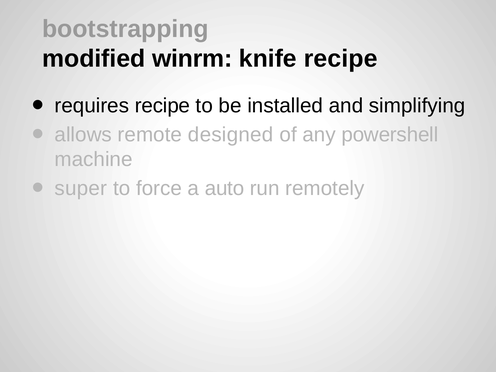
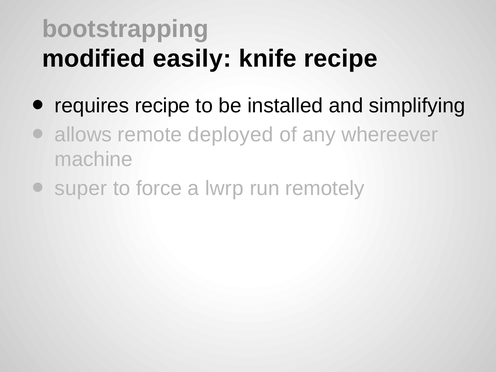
winrm: winrm -> easily (192, 59)
designed: designed -> deployed (231, 135)
powershell: powershell -> whereever (390, 135)
auto: auto -> lwrp (224, 188)
